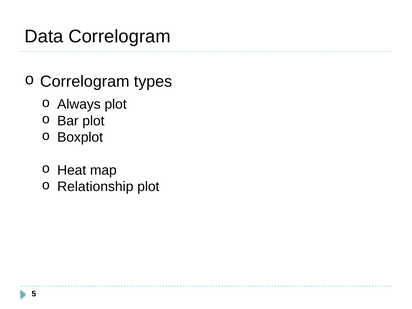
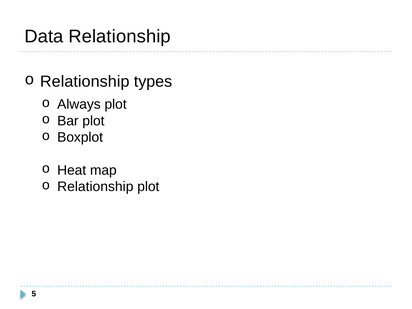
Data Correlogram: Correlogram -> Relationship (120, 36)
Correlogram: Correlogram -> Relationship (85, 81)
